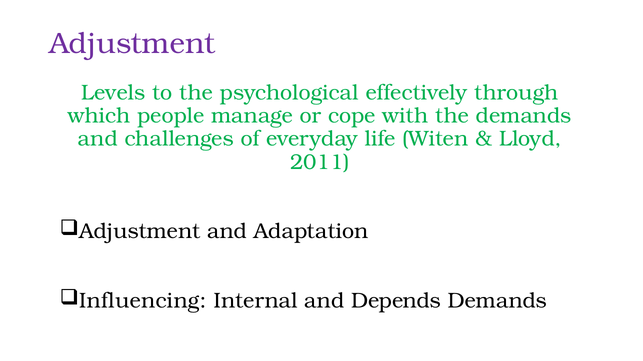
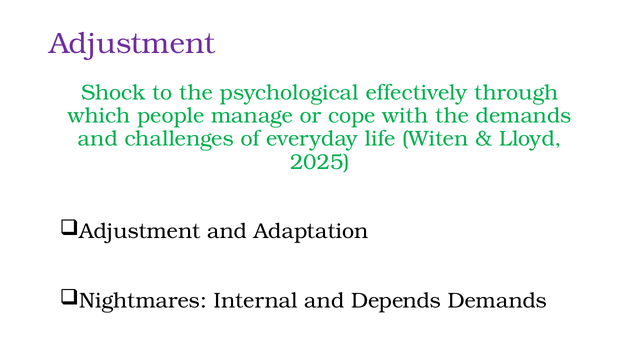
Levels: Levels -> Shock (113, 93)
2011: 2011 -> 2025 (320, 162)
Influencing: Influencing -> Nightmares (143, 301)
